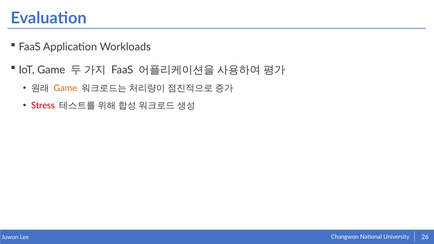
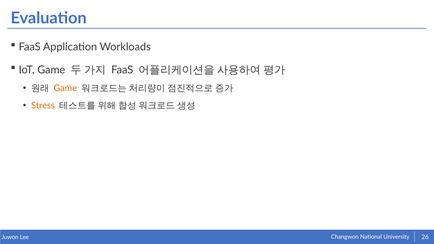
Stress colour: red -> orange (43, 106)
